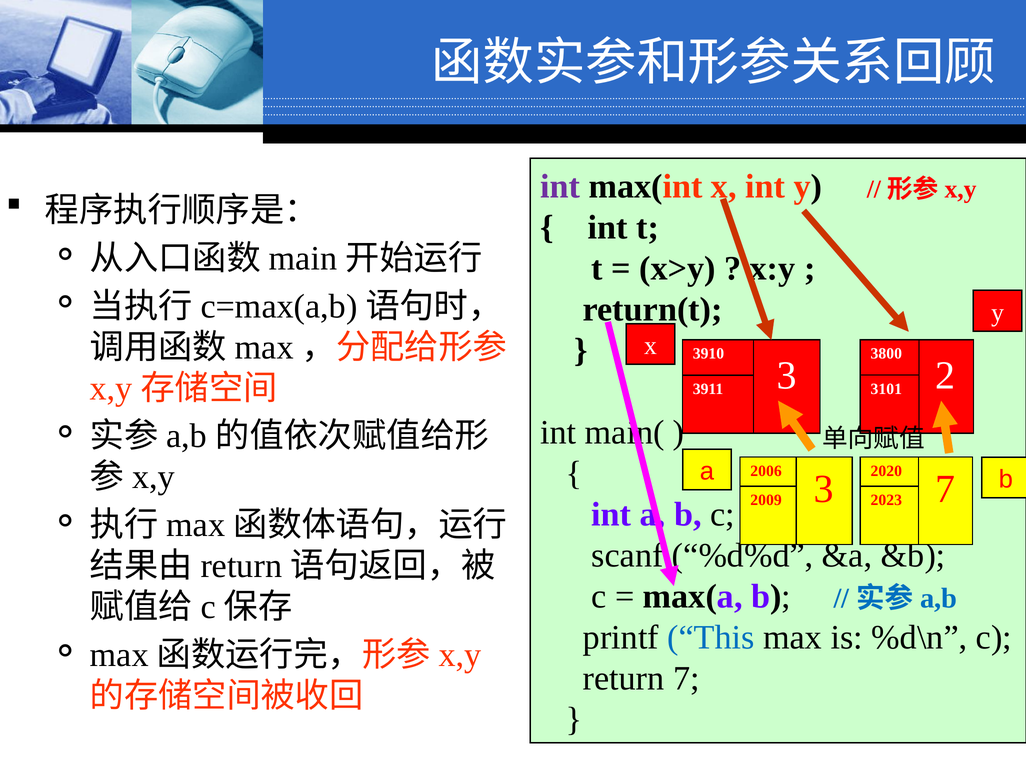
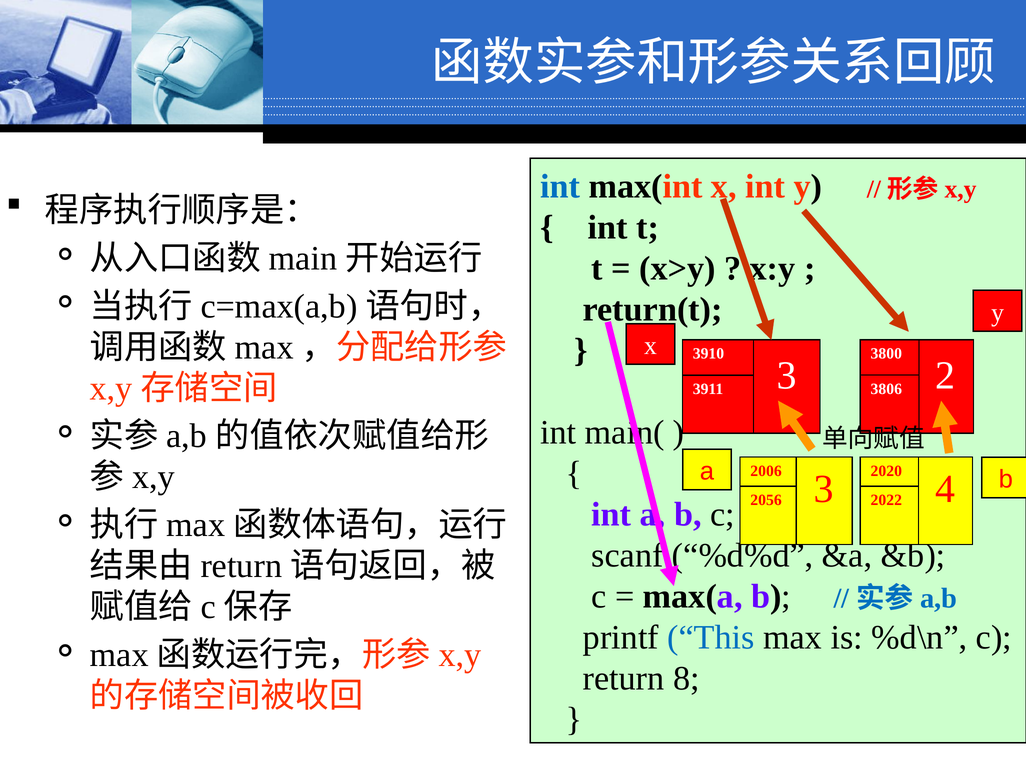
int colour: purple -> blue (560, 186)
3101: 3101 -> 3806 (886, 389)
3 7: 7 -> 4 (945, 489)
2009: 2009 -> 2056 (766, 501)
2023: 2023 -> 2022 (886, 501)
return 7: 7 -> 8 (686, 679)
